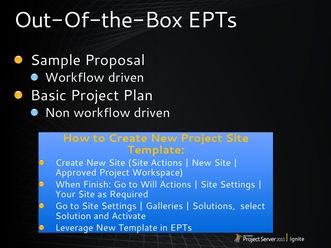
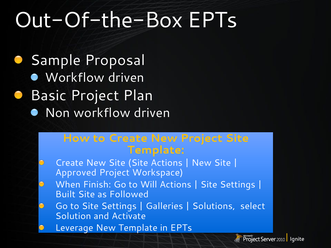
Your: Your -> Built (65, 195)
Required: Required -> Followed (129, 195)
